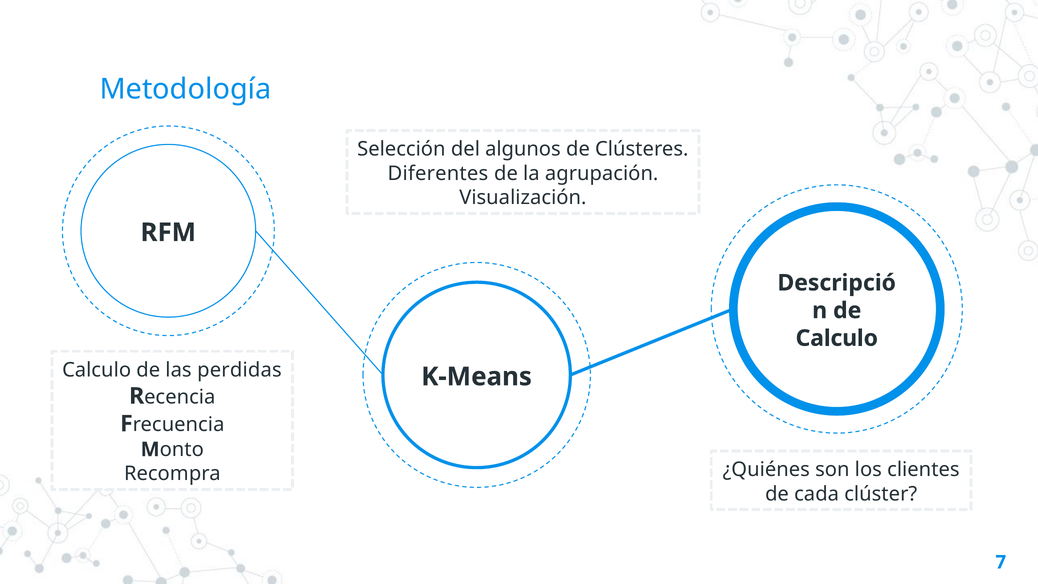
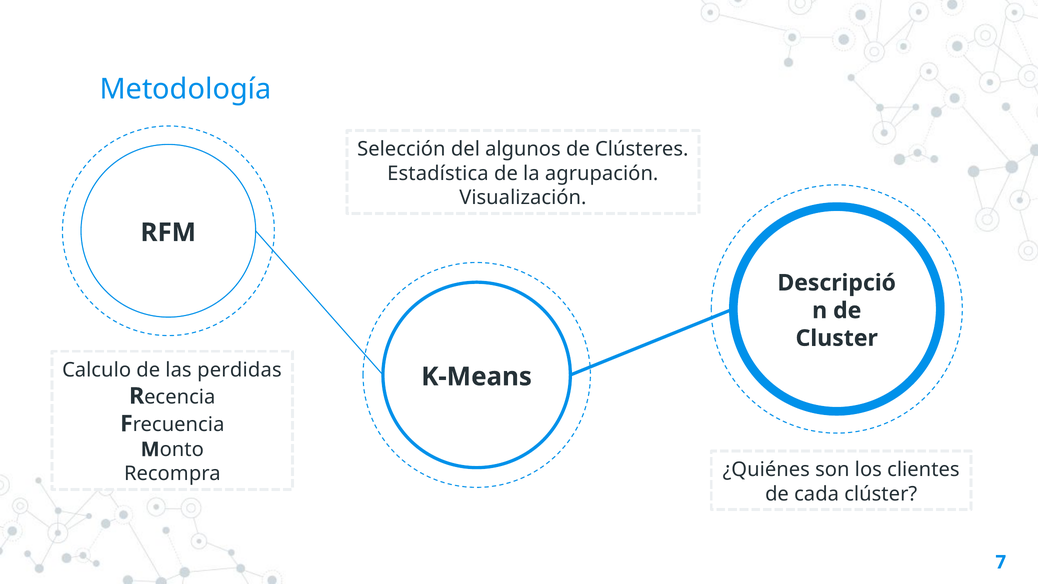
Diferentes: Diferentes -> Estadística (438, 173)
Calculo: Calculo -> Cluster (837, 338)
